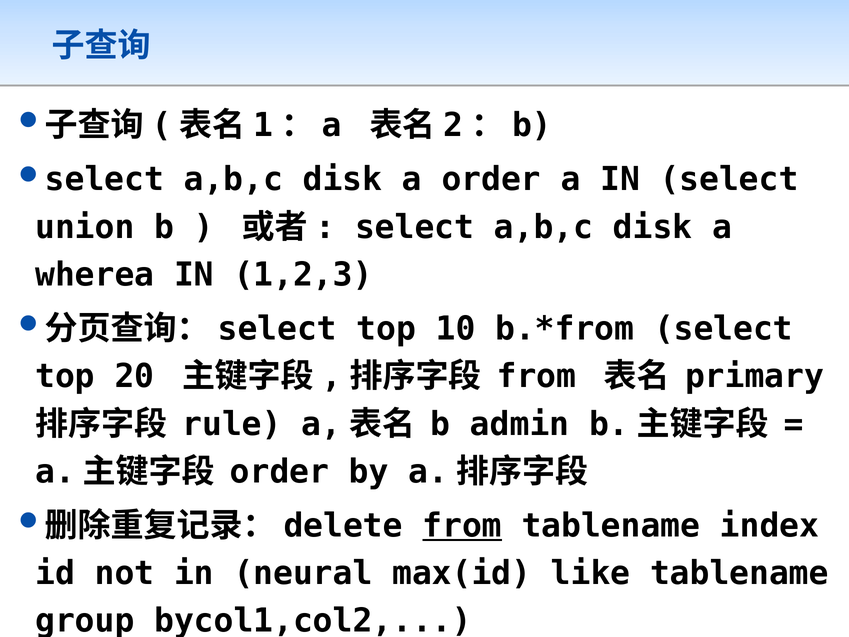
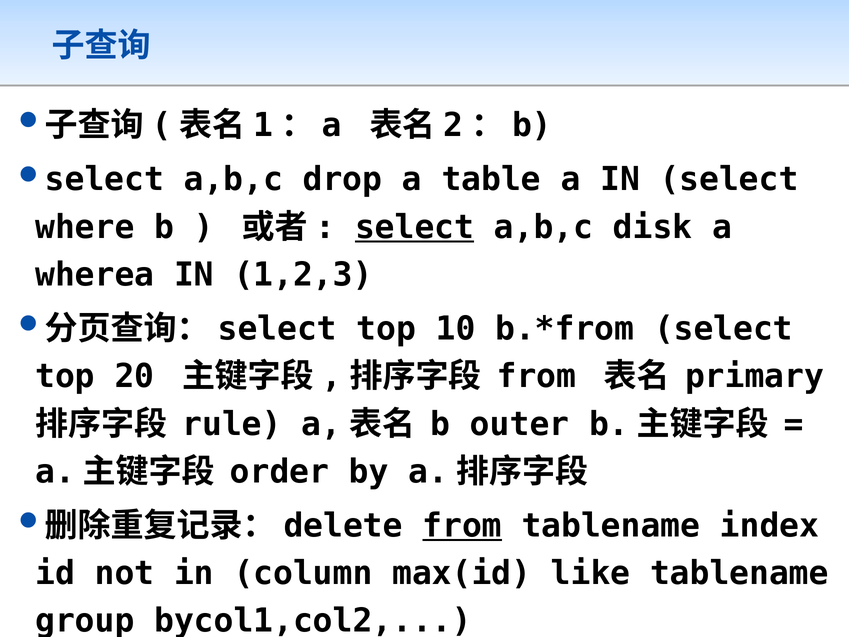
disk: disk -> drop (342, 180)
a order: order -> table (491, 180)
union: union -> where (85, 227)
select underline: none -> present (415, 227)
admin: admin -> outer (520, 424)
neural: neural -> column (303, 573)
